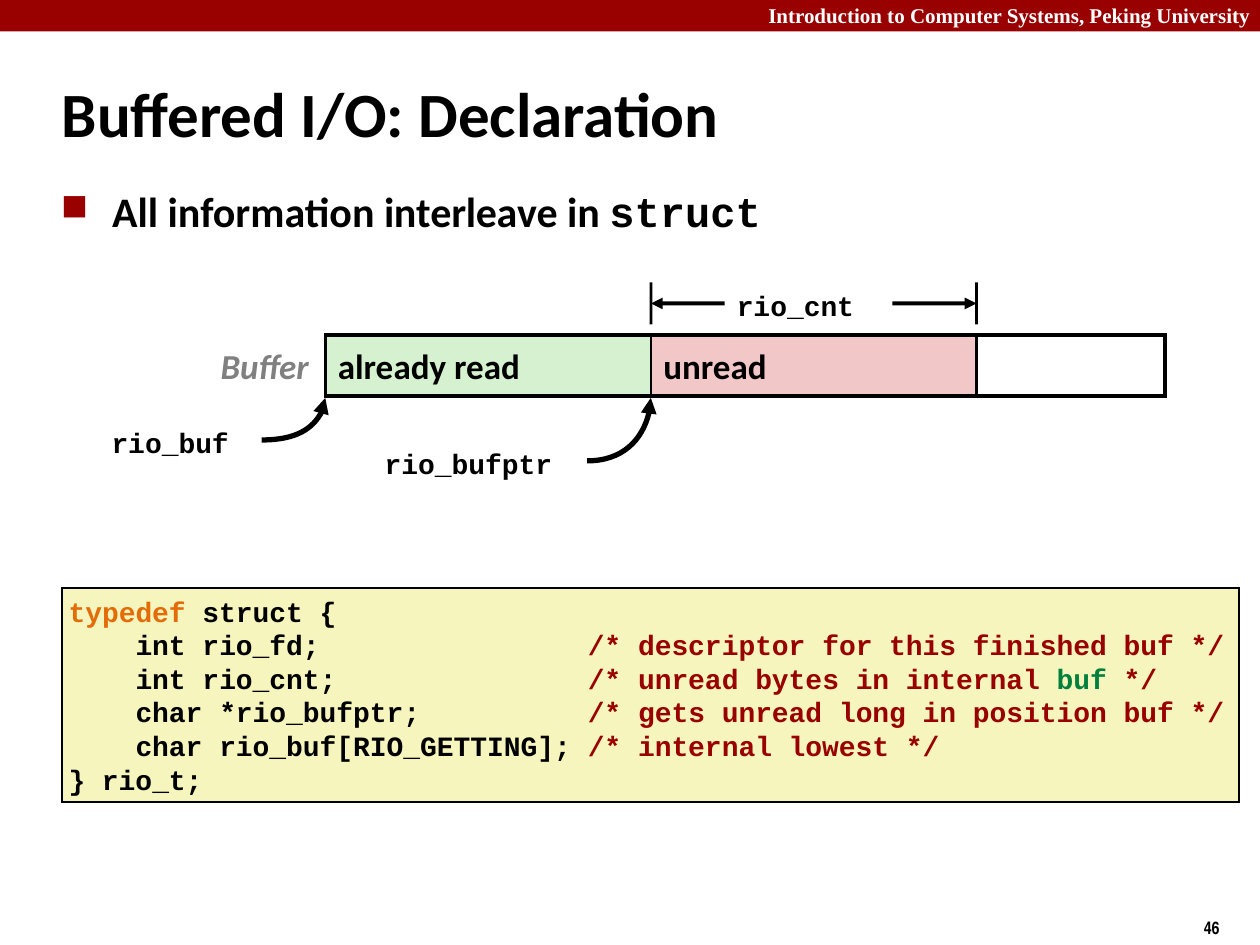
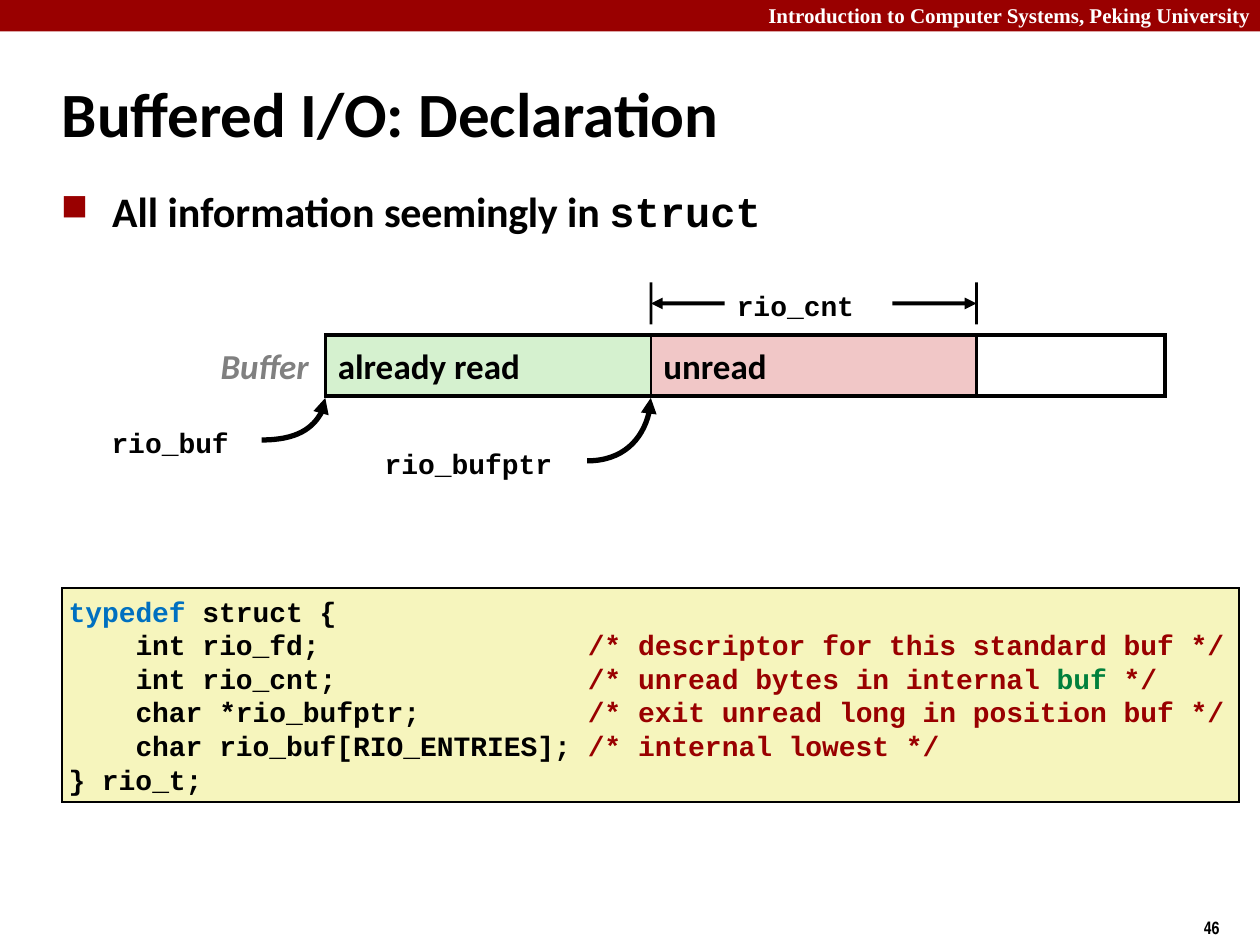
interleave: interleave -> seemingly (471, 213)
typedef colour: orange -> blue (127, 613)
finished: finished -> standard (1040, 646)
gets: gets -> exit (672, 714)
rio_buf[RIO_GETTING: rio_buf[RIO_GETTING -> rio_buf[RIO_ENTRIES (395, 747)
